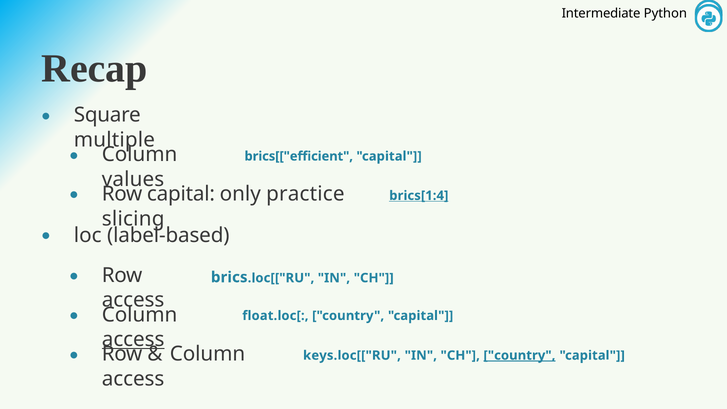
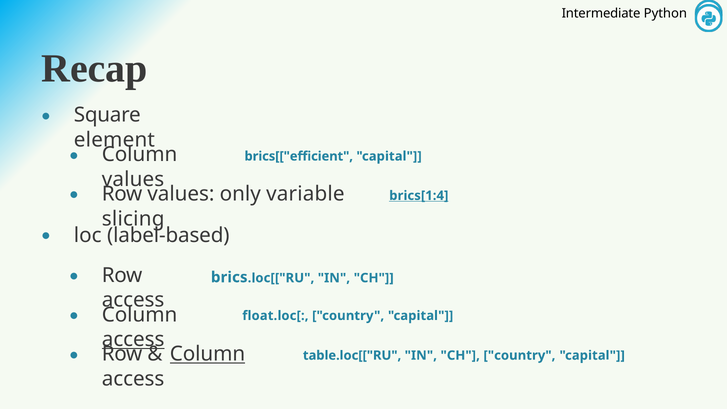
multiple: multiple -> element (114, 140)
Row capital: capital -> values (181, 194)
practice: practice -> variable (305, 194)
Column underline: none -> present (208, 354)
keys.loc[["RU: keys.loc[["RU -> table.loc[["RU (352, 355)
country underline: present -> none (519, 355)
